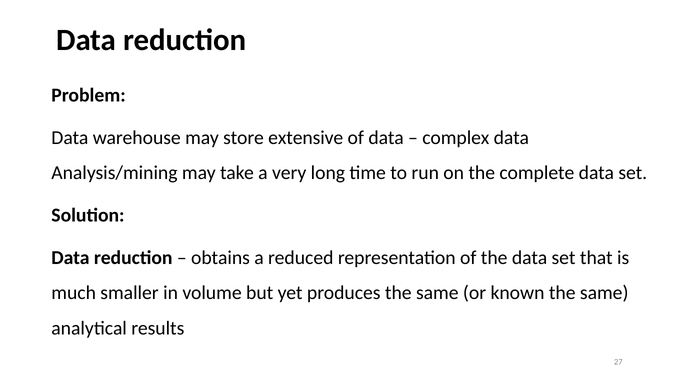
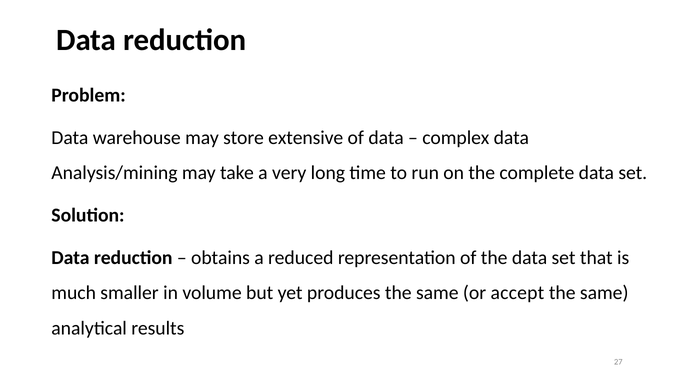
known: known -> accept (517, 293)
